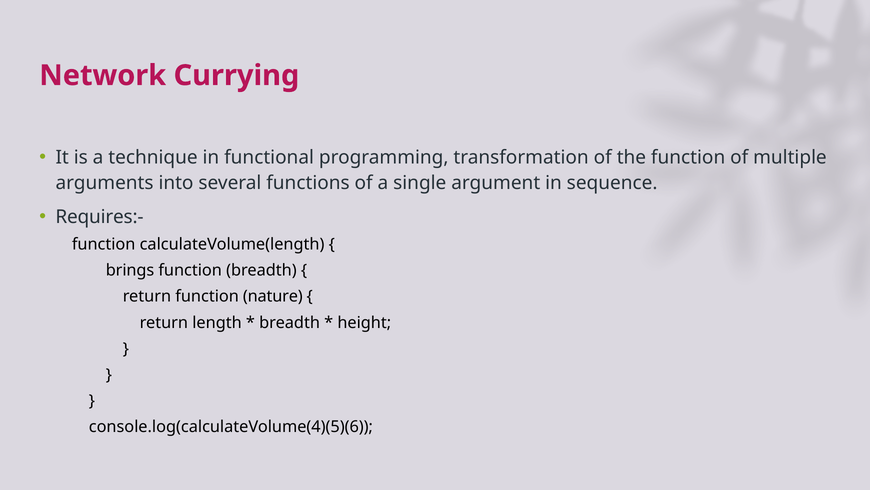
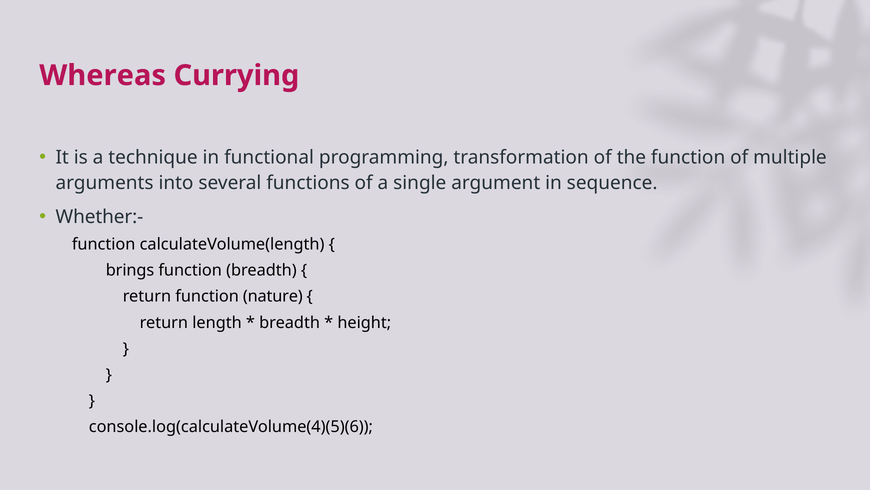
Network: Network -> Whereas (103, 75)
Requires:-: Requires:- -> Whether:- (99, 217)
